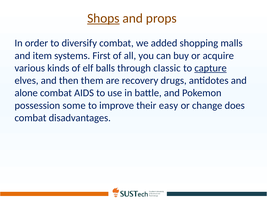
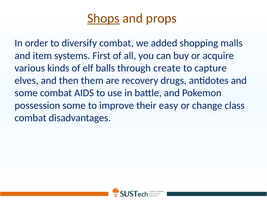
classic: classic -> create (167, 68)
capture underline: present -> none (211, 68)
alone: alone -> some (26, 93)
does: does -> class (235, 106)
